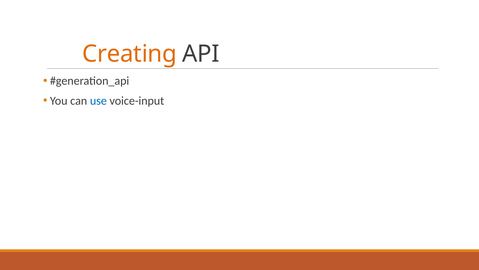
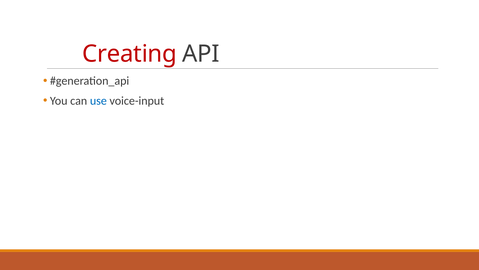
Creating colour: orange -> red (130, 54)
